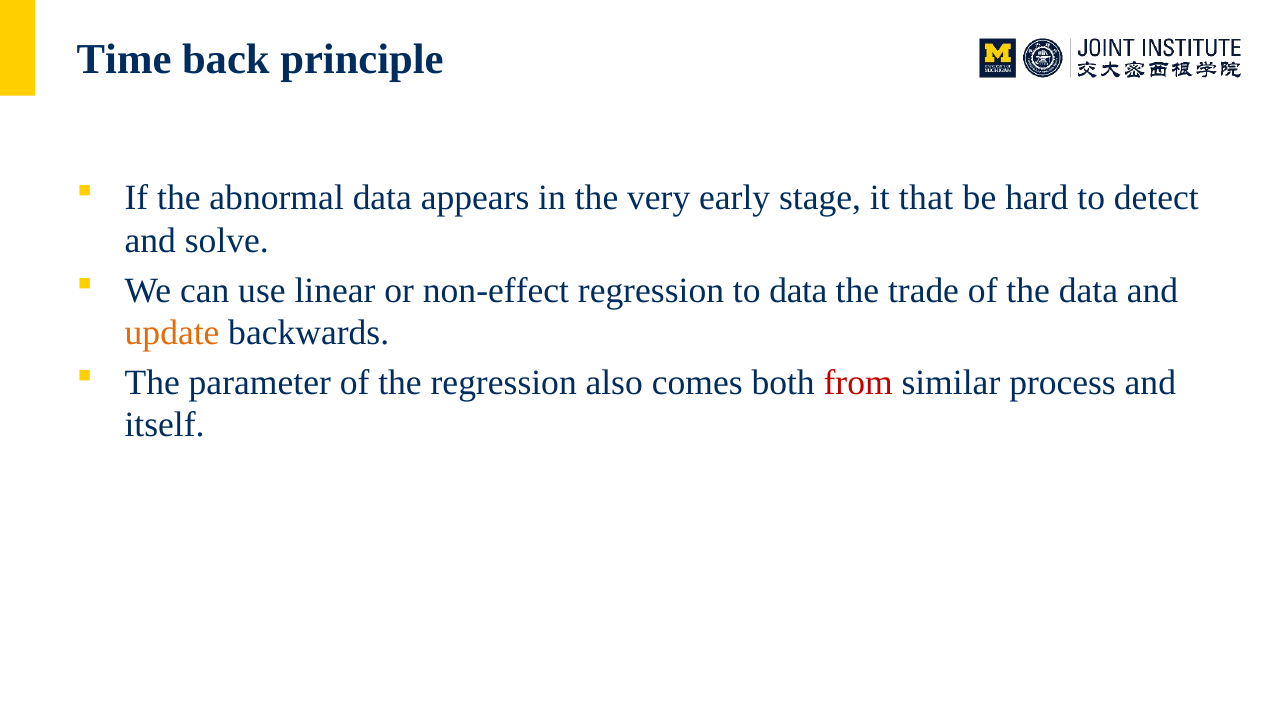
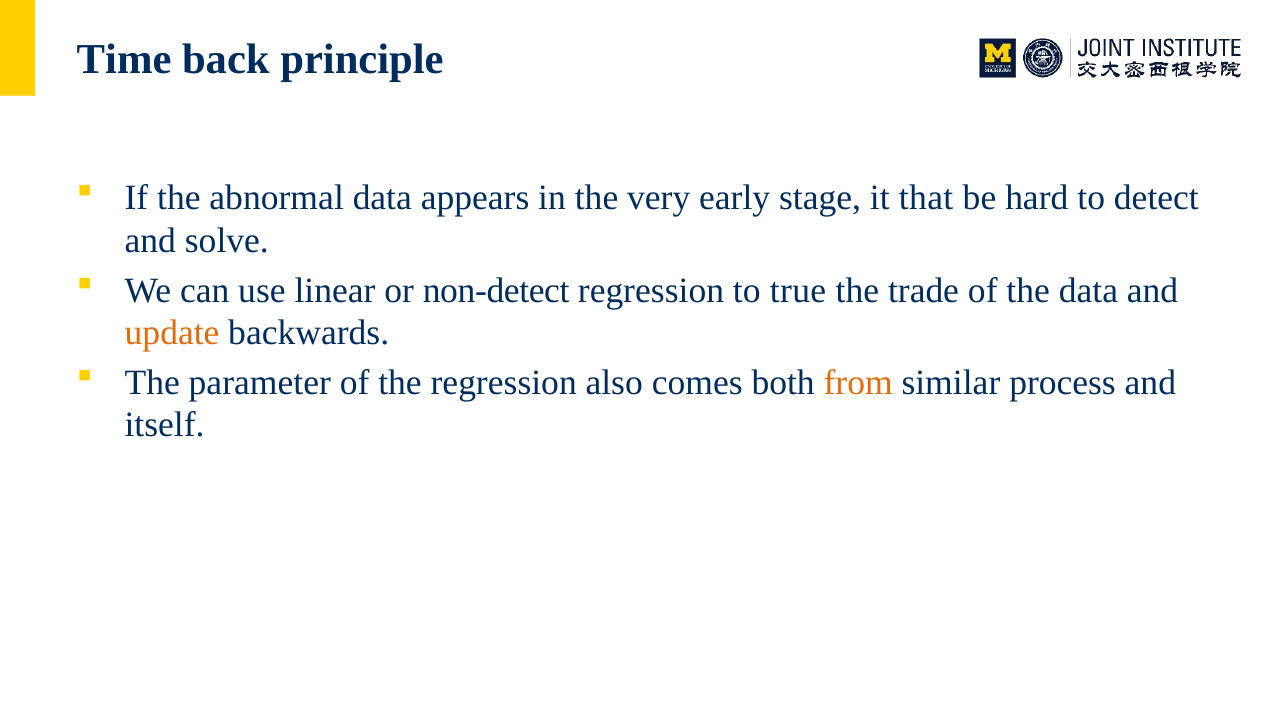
non-effect: non-effect -> non-detect (496, 290)
to data: data -> true (798, 290)
from colour: red -> orange (858, 383)
